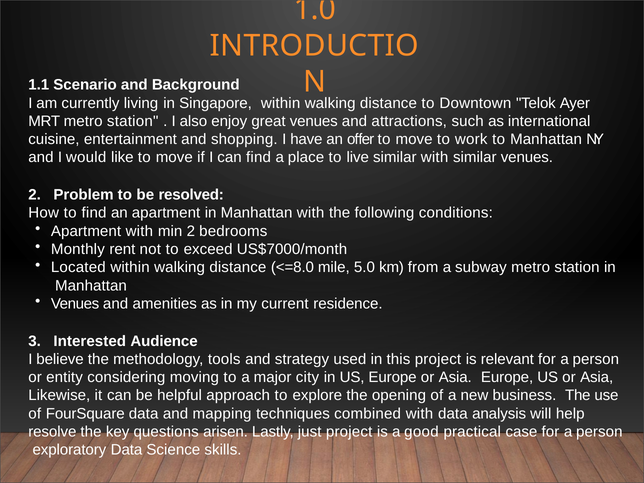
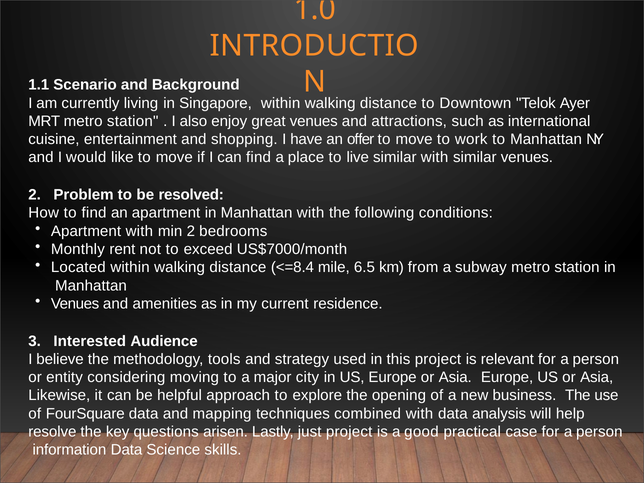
<=8.0: <=8.0 -> <=8.4 (292, 267)
5.0: 5.0 -> 6.5 (364, 267)
exploratory: exploratory -> information (69, 450)
